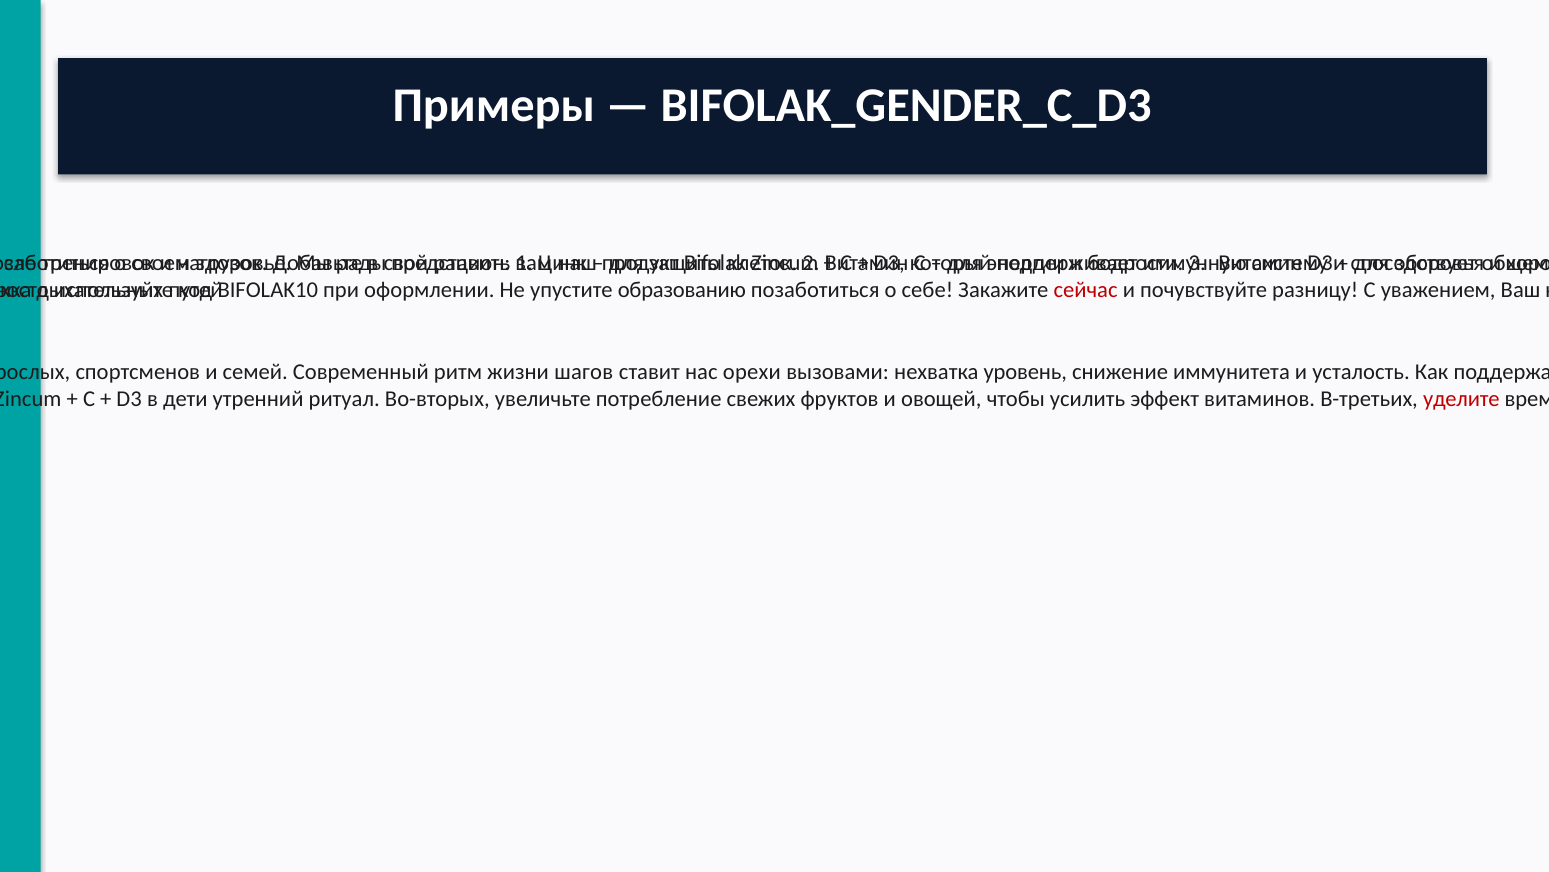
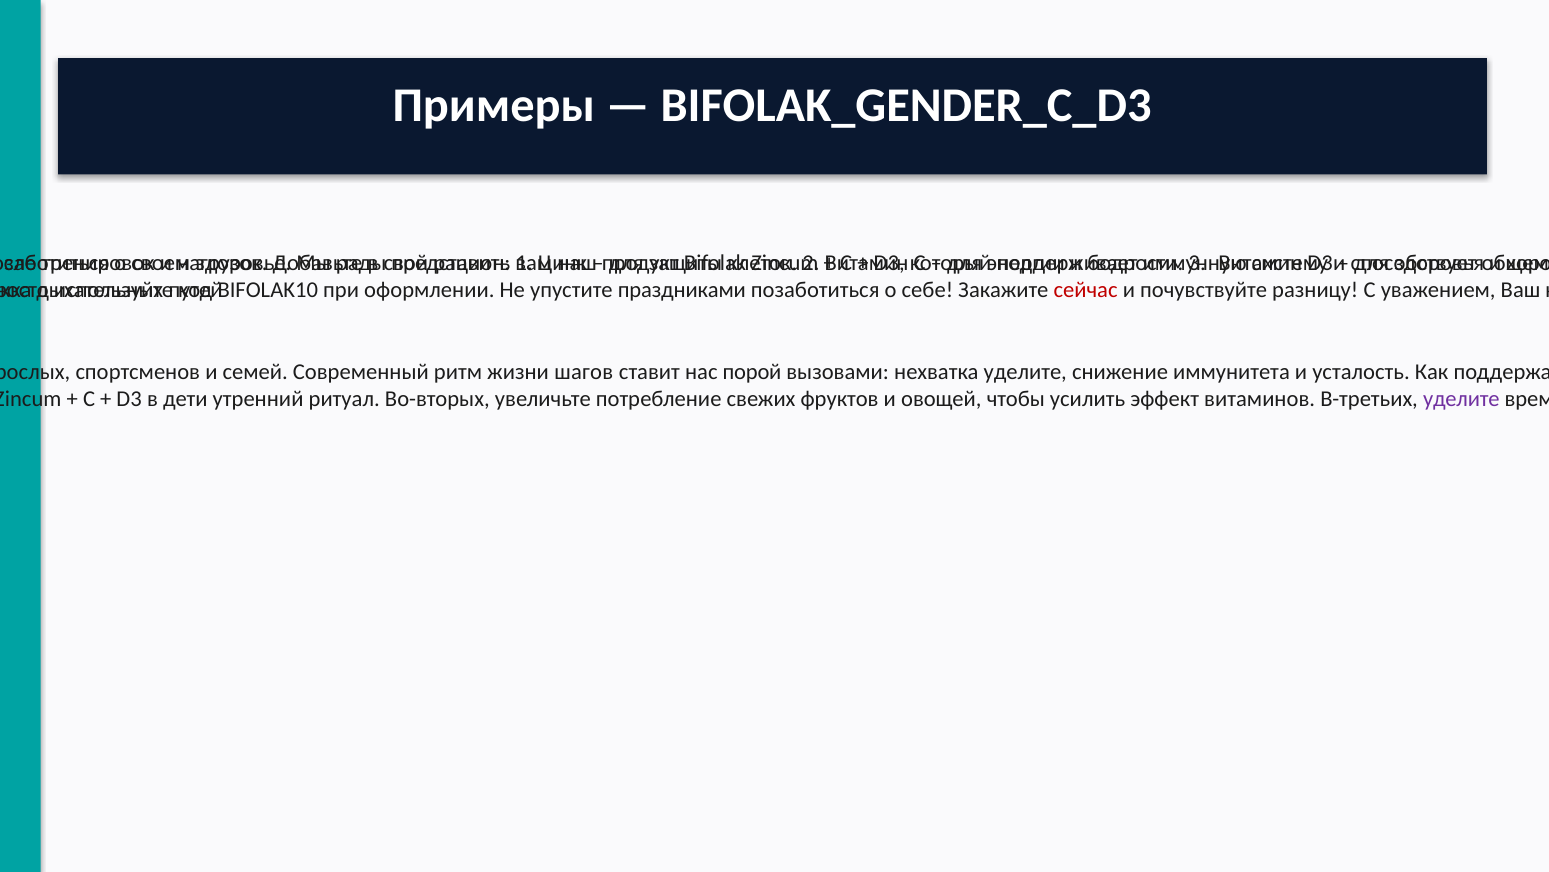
образованию: образованию -> праздниками (682, 290)
орехи: орехи -> порой (752, 371)
нехватка уровень: уровень -> уделите (1025, 371)
уделите colour: red -> purple (1461, 399)
